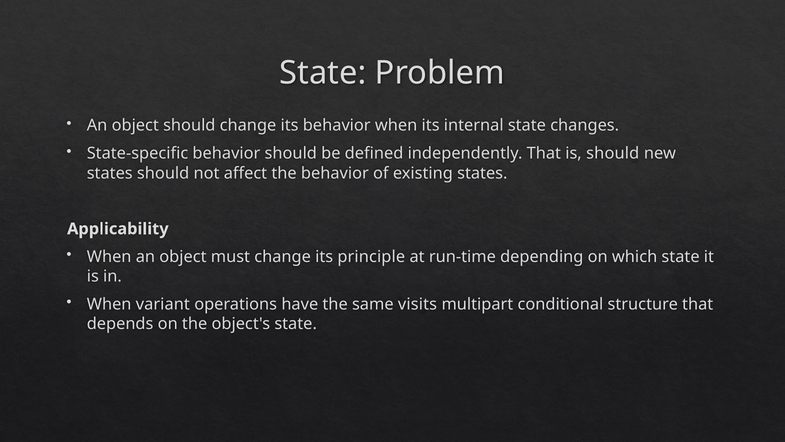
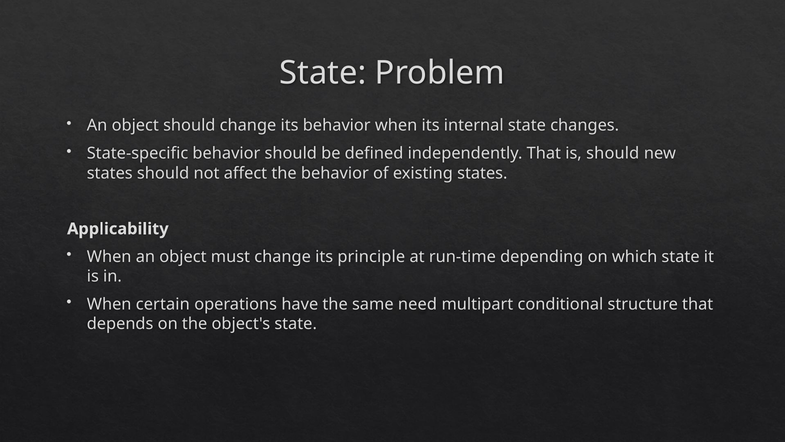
variant: variant -> certain (163, 304)
visits: visits -> need (417, 304)
